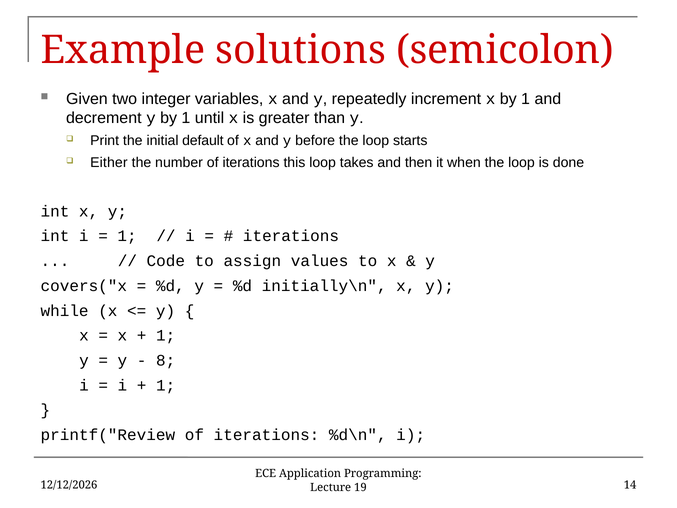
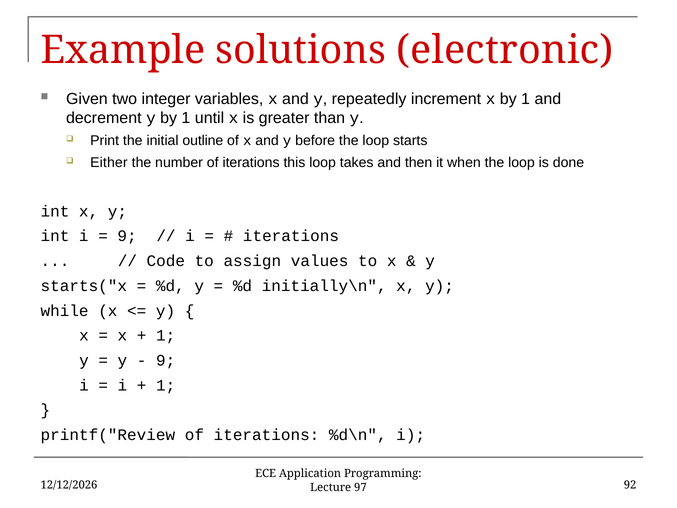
semicolon: semicolon -> electronic (505, 50)
default: default -> outline (203, 141)
1: 1 -> 9 (127, 236)
covers("x: covers("x -> starts("x (84, 286)
8: 8 -> 9 (166, 360)
14: 14 -> 92 (630, 485)
19: 19 -> 97 (360, 487)
